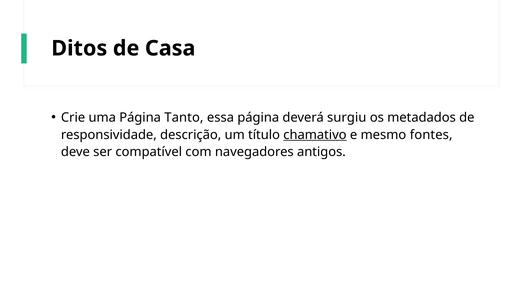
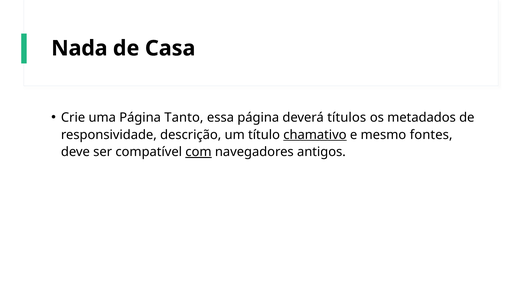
Ditos: Ditos -> Nada (79, 48)
surgiu: surgiu -> títulos (347, 117)
com underline: none -> present (198, 152)
